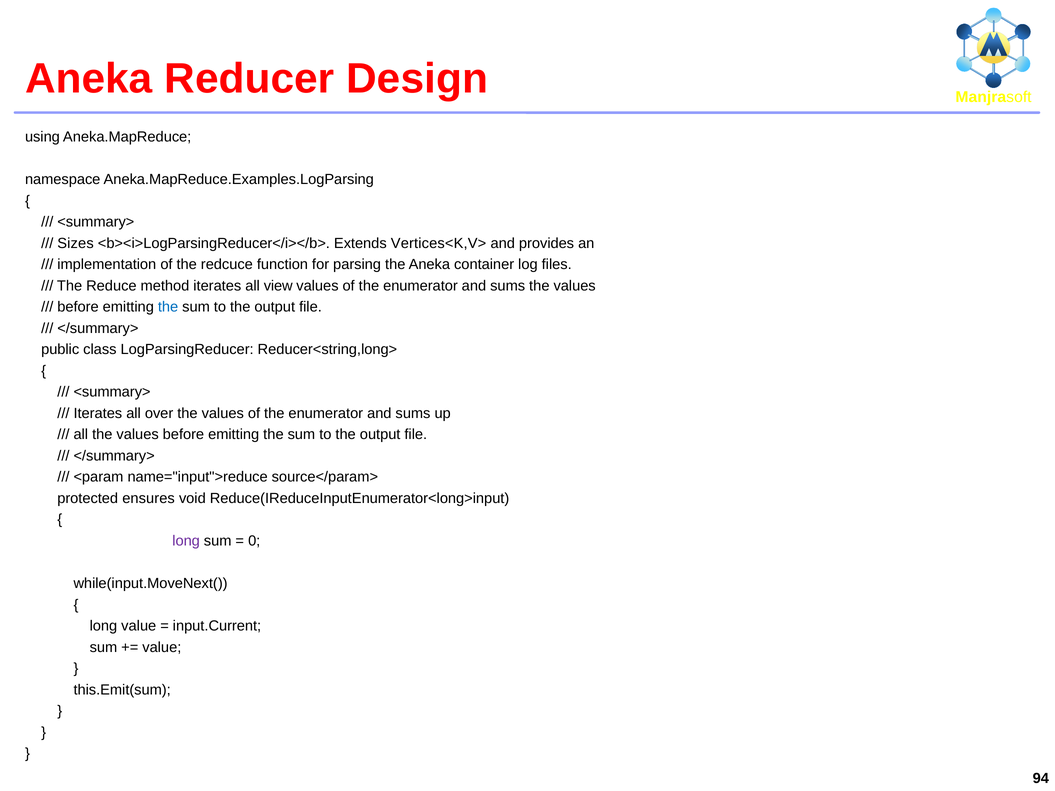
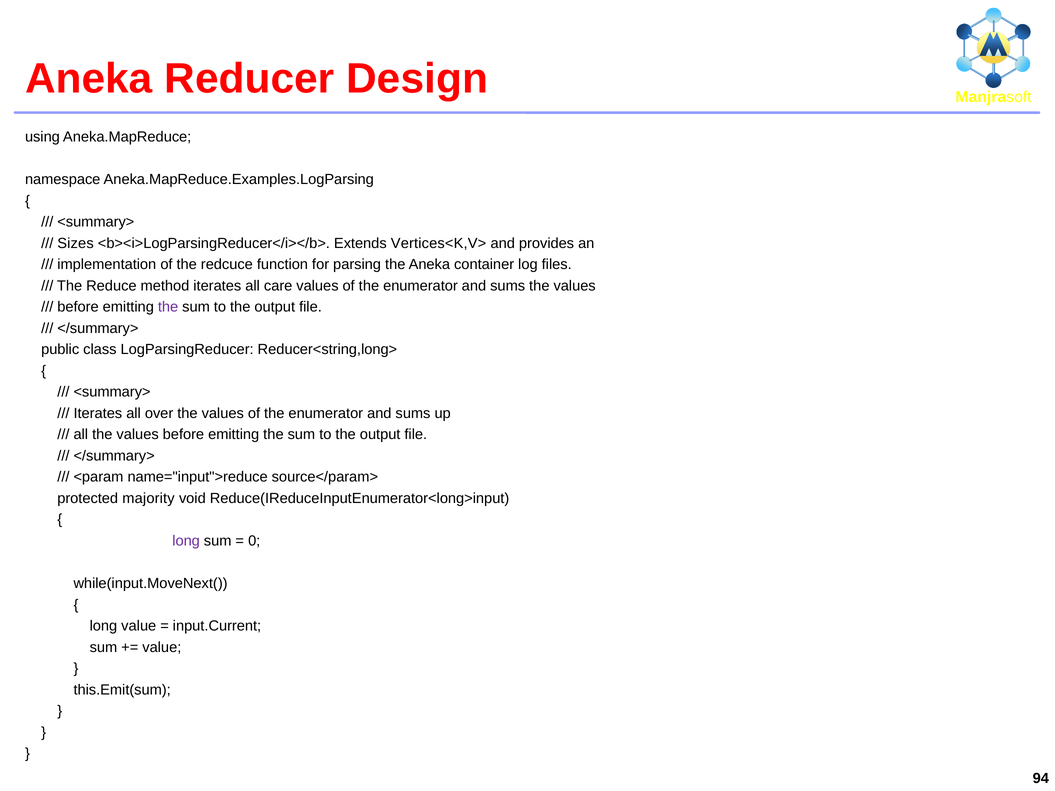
view: view -> care (278, 286)
the colour: blue -> purple (168, 307)
ensures: ensures -> majority (148, 499)
